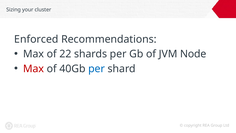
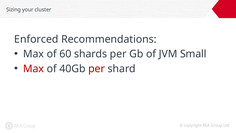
22: 22 -> 60 (65, 54)
Node: Node -> Small (193, 54)
per colour: blue -> red (97, 69)
